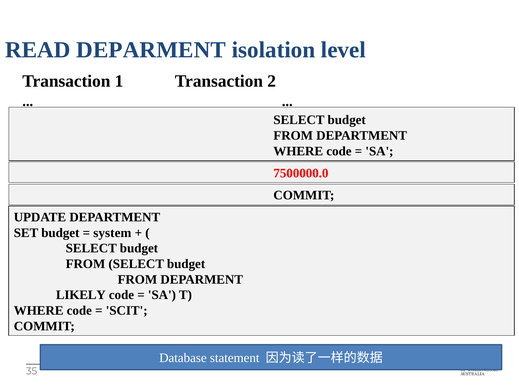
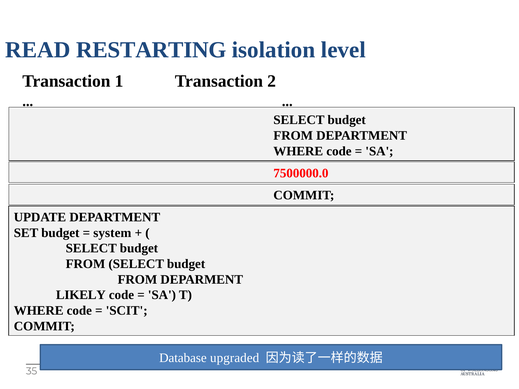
READ DEPARMENT: DEPARMENT -> RESTARTING (151, 50)
statement: statement -> upgraded (235, 358)
